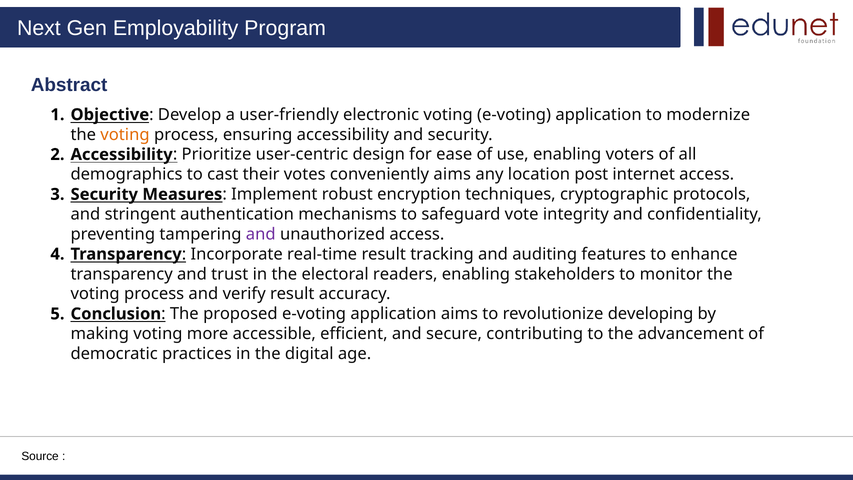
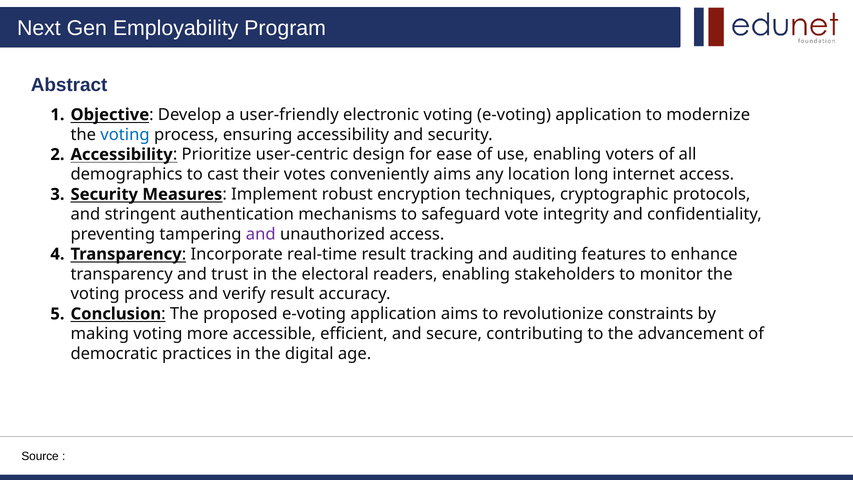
voting colour: orange -> blue (125, 135)
post: post -> long (591, 174)
developing: developing -> constraints (651, 314)
